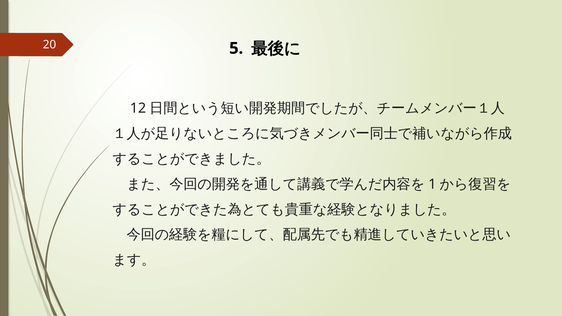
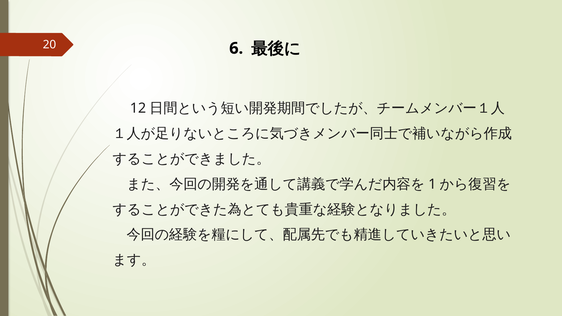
5: 5 -> 6 (236, 48)
